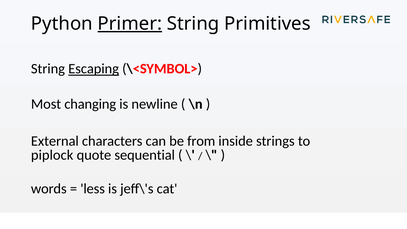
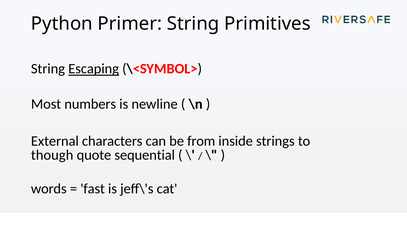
Primer underline: present -> none (130, 24)
changing: changing -> numbers (90, 104)
piplock: piplock -> though (52, 155)
less: less -> fast (93, 189)
